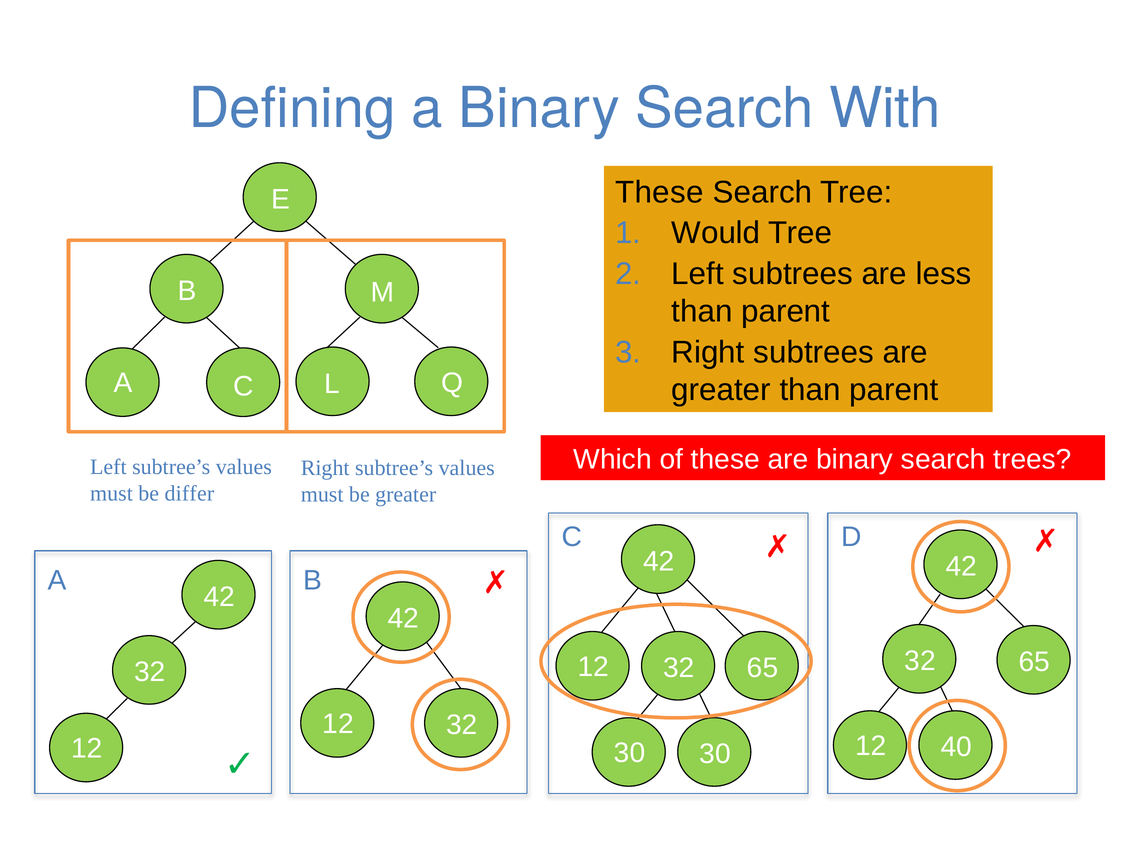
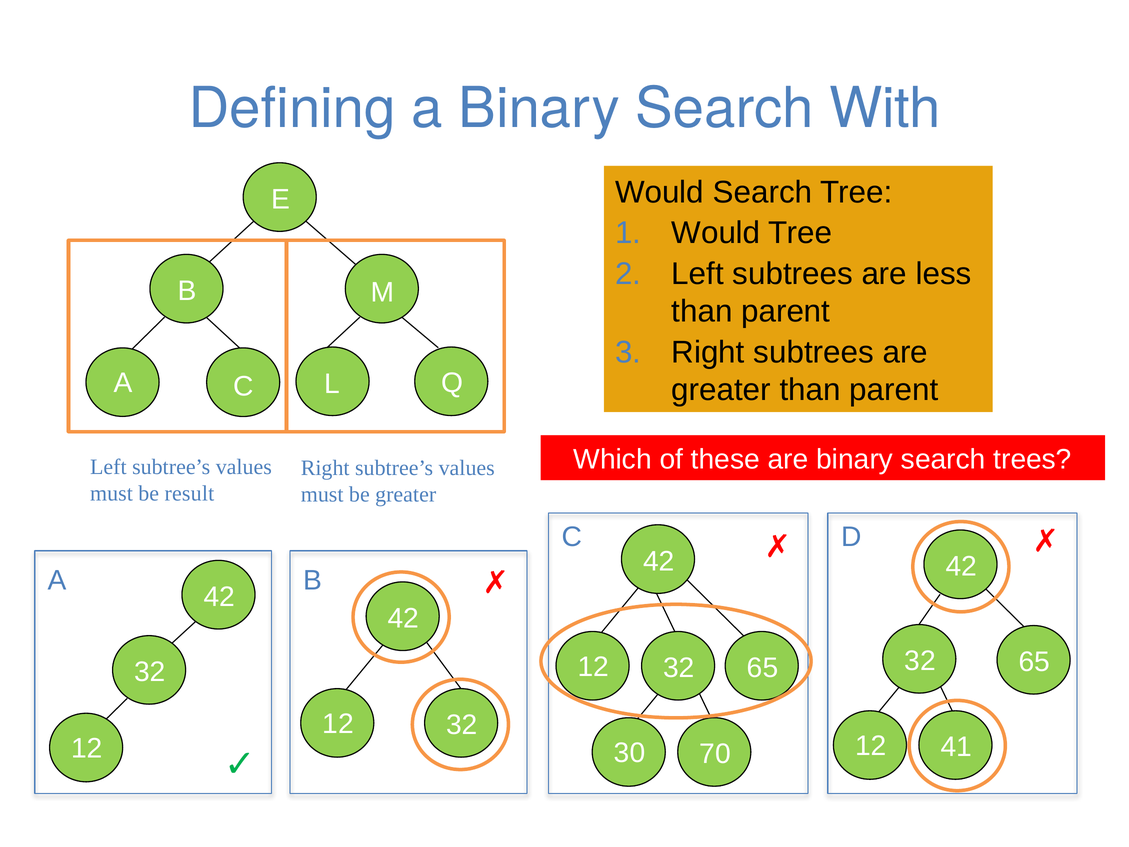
These: These -> Would (659, 192)
differ: differ -> result (189, 493)
40: 40 -> 41 (956, 747)
30 30: 30 -> 70 (715, 754)
